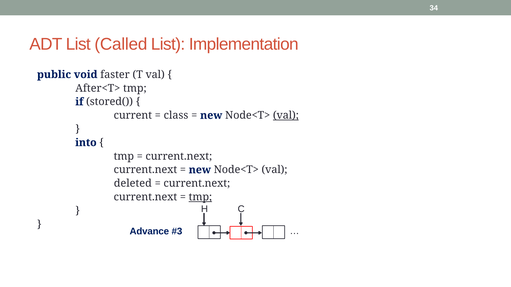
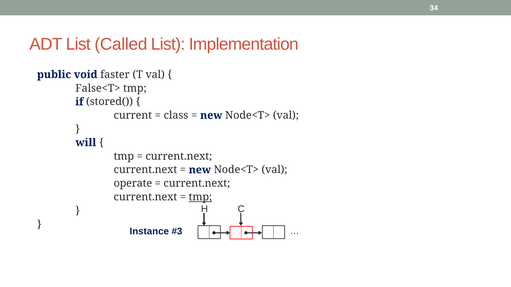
After<T>: After<T> -> False<T> (98, 88)
val underline: present -> none (286, 116)
into: into -> will (86, 143)
deleted: deleted -> operate (133, 184)
Advance: Advance -> Instance (149, 232)
